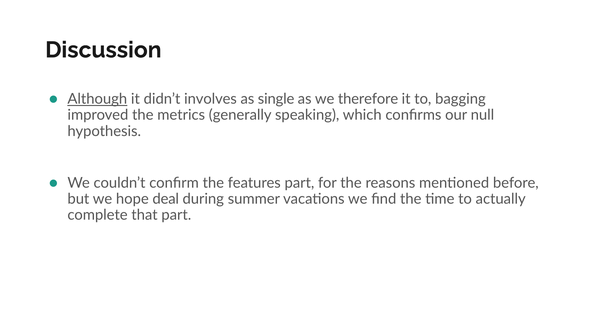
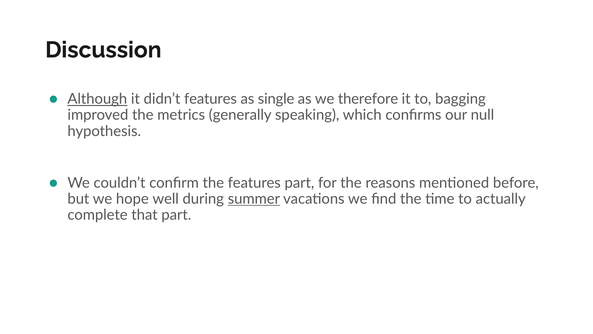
didn’t involves: involves -> features (210, 99)
deal: deal -> well (166, 199)
summer underline: none -> present (254, 199)
